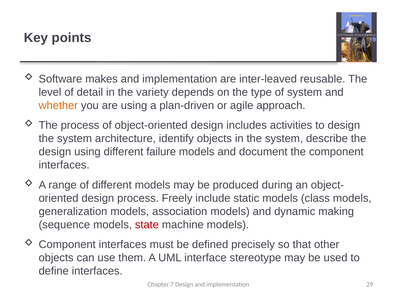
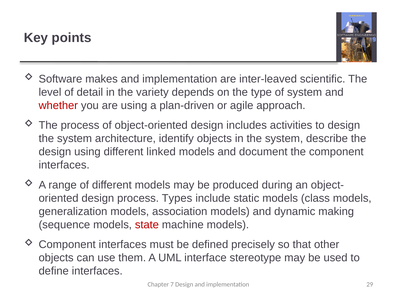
reusable: reusable -> scientific (323, 79)
whether colour: orange -> red (58, 105)
failure: failure -> linked (161, 152)
Freely: Freely -> Types (177, 198)
